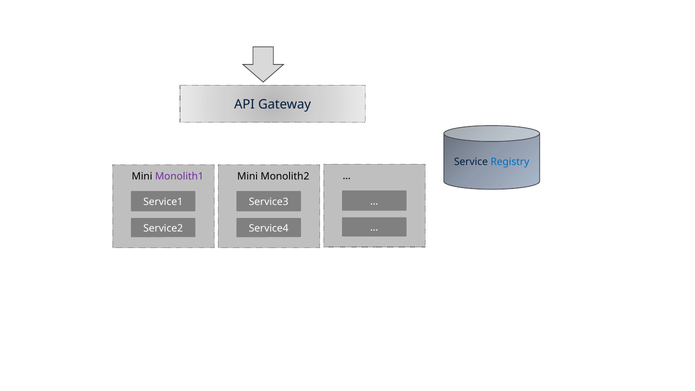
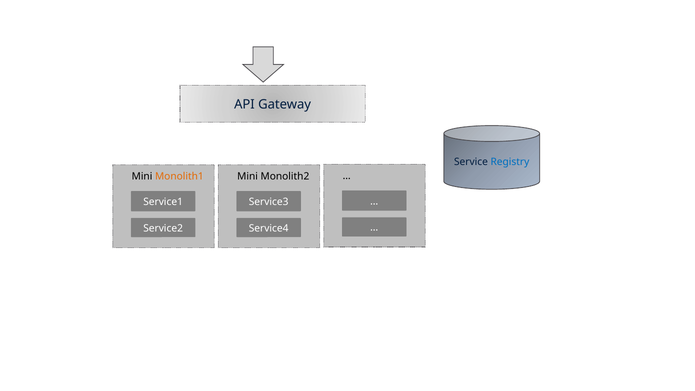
Monolith1 colour: purple -> orange (179, 176)
